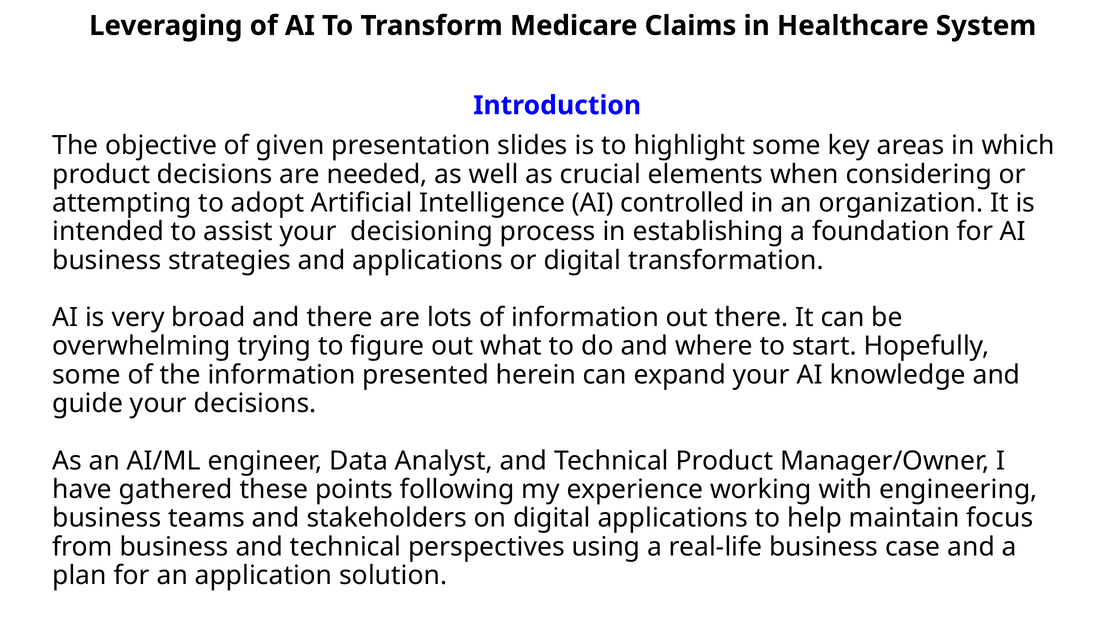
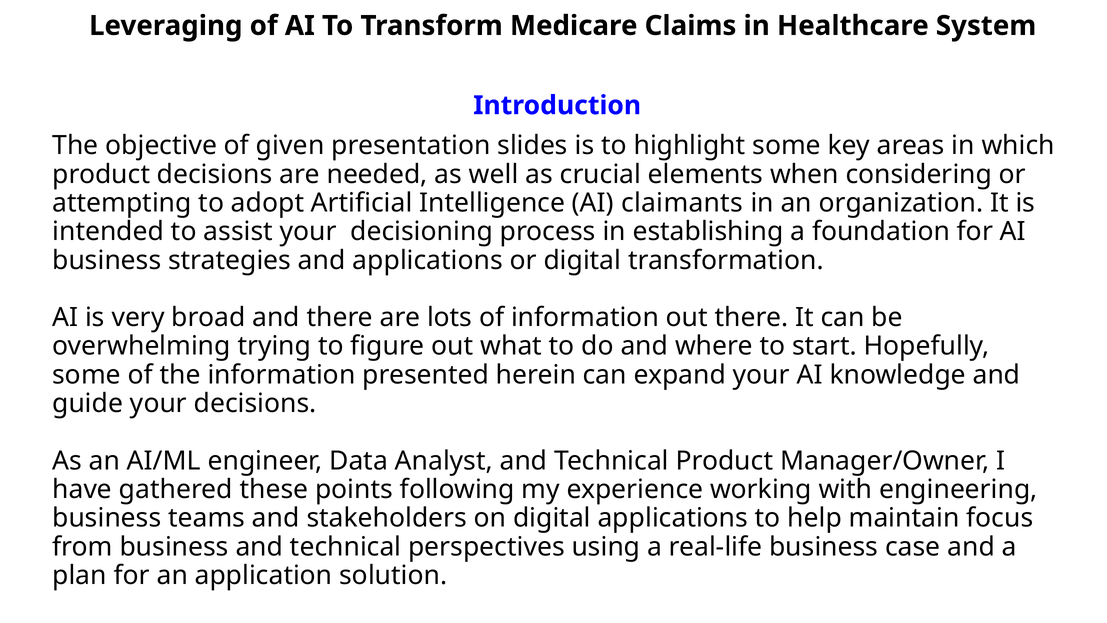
controlled: controlled -> claimants (682, 203)
